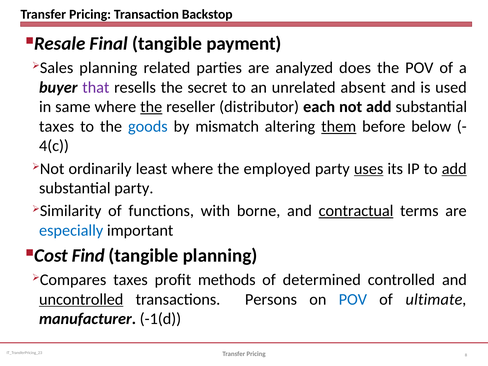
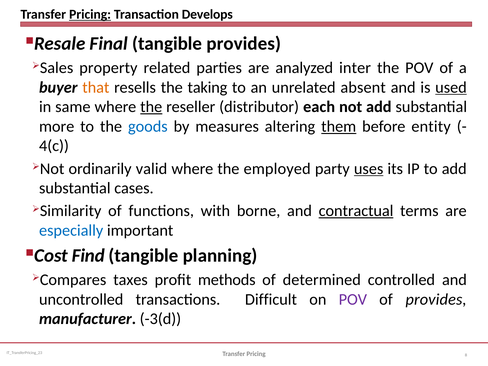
Pricing underline: none -> present (90, 15)
Backstop: Backstop -> Develops (207, 15)
tangible payment: payment -> provides (244, 44)
planning: planning -> property (108, 68)
does: does -> inter (355, 68)
that colour: purple -> orange (96, 87)
secret: secret -> taking (207, 87)
used underline: none -> present (451, 87)
taxes: taxes -> more (57, 126)
mismatch: mismatch -> measures (227, 126)
below: below -> entity (431, 126)
least: least -> valid (151, 169)
add underline: present -> none (454, 169)
substantial party: party -> cases (134, 188)
uncontrolled underline: present -> none (81, 299)
Persons: Persons -> Difficult (271, 299)
POV colour: blue -> purple (353, 299)
of ultimate: ultimate -> provides (436, 299)
-1(d: -1(d -> -3(d (160, 319)
